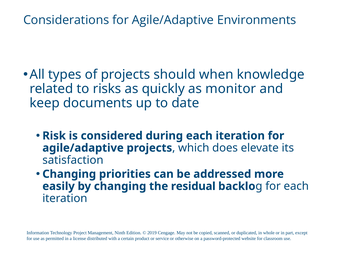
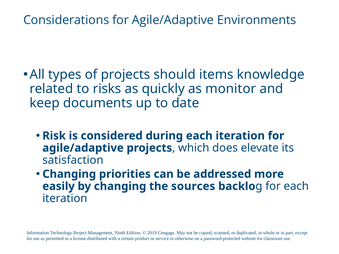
when: when -> items (216, 75)
residual: residual -> sources (193, 186)
